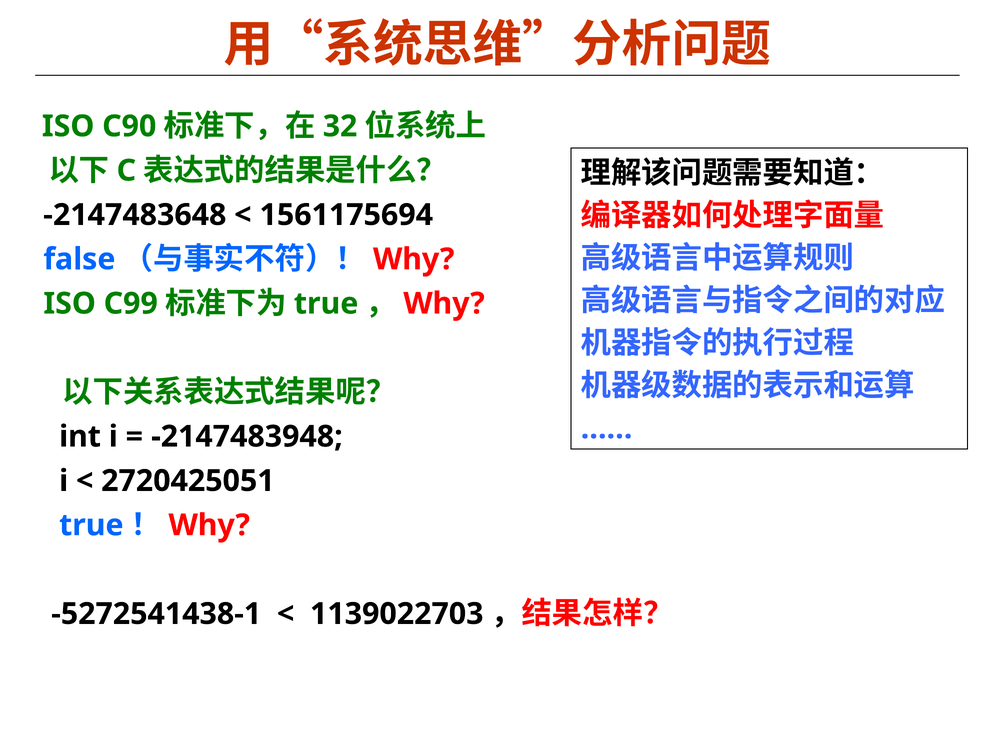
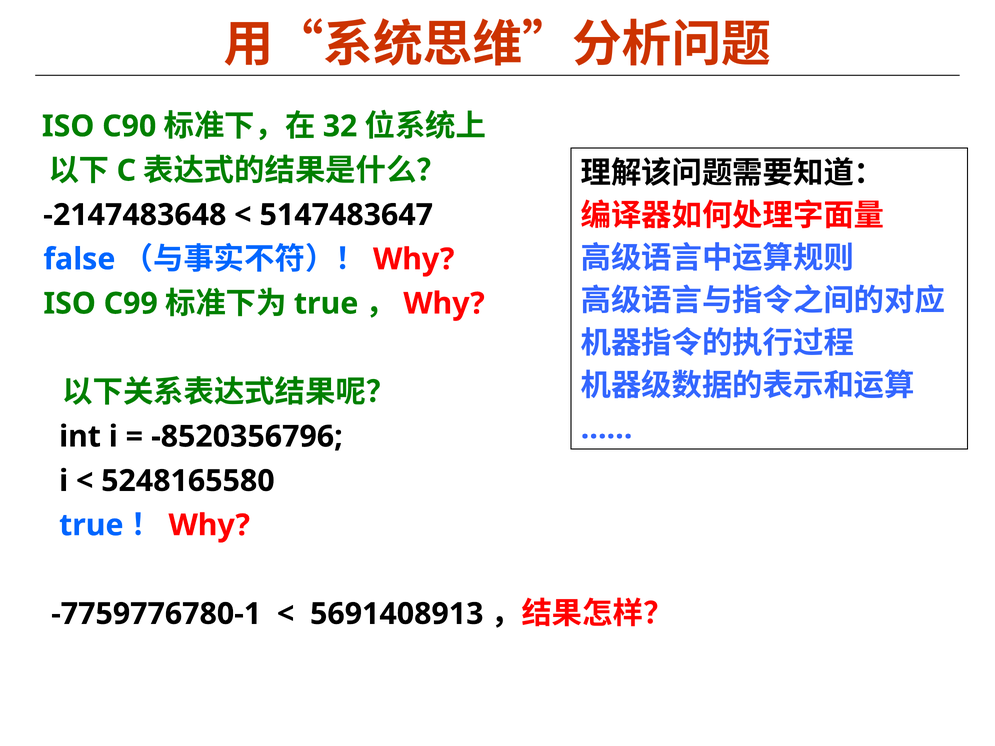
1561175694: 1561175694 -> 5147483647 (346, 215)
-2147483948: -2147483948 -> -8520356796 (247, 437)
2720425051: 2720425051 -> 5248165580 (188, 481)
-5272541438-1: -5272541438-1 -> -7759776780-1 (156, 614)
1139022703: 1139022703 -> 5691408913 (397, 614)
